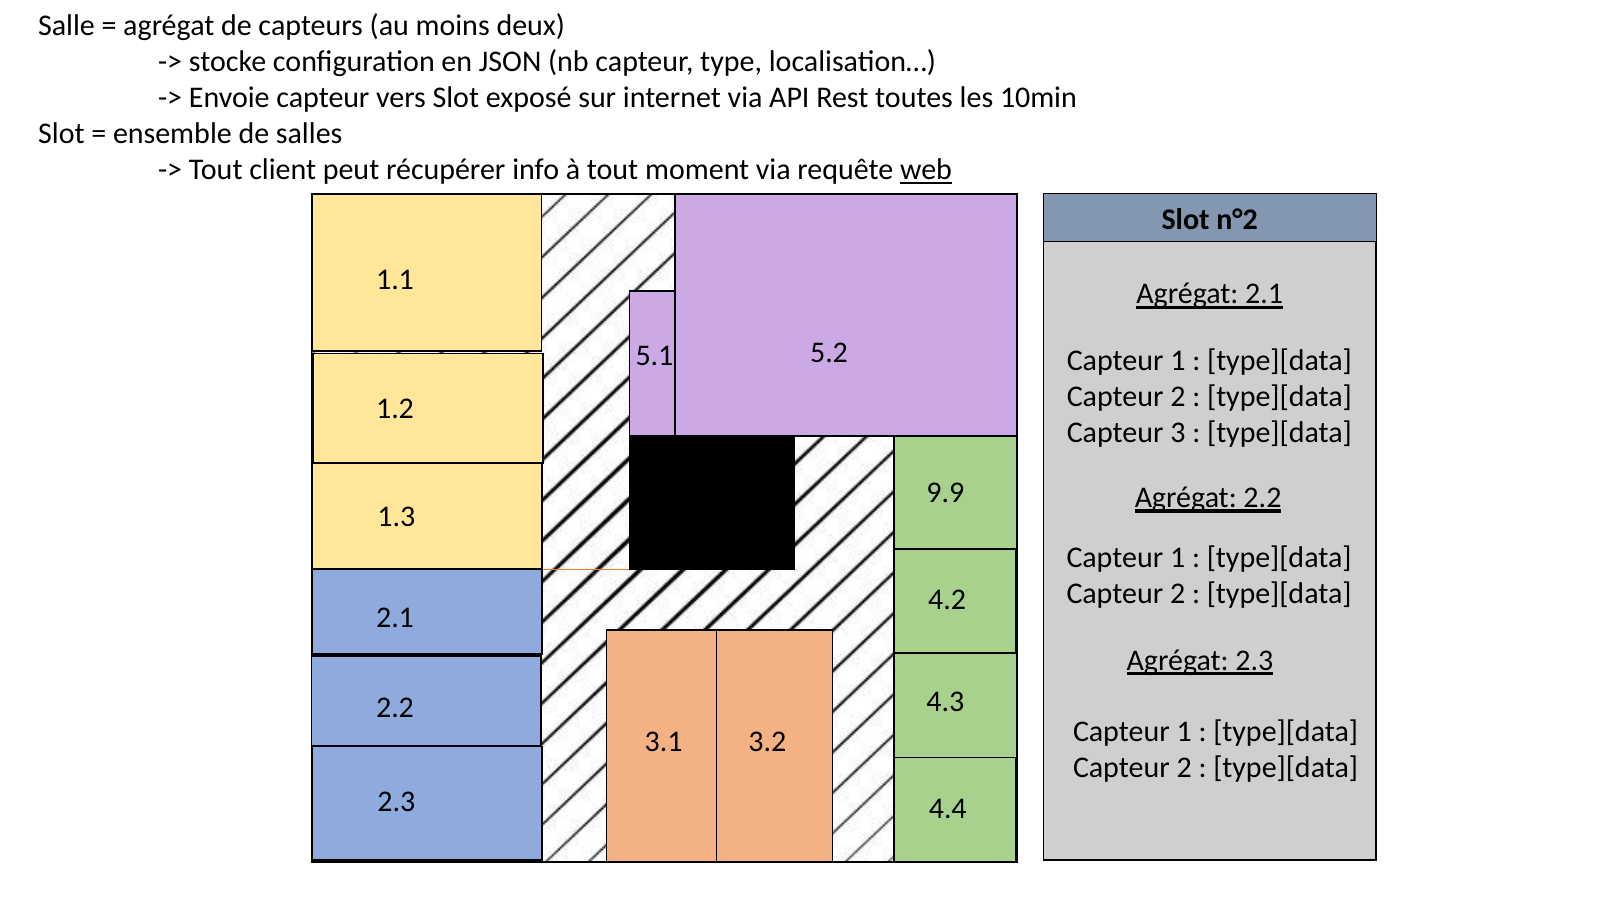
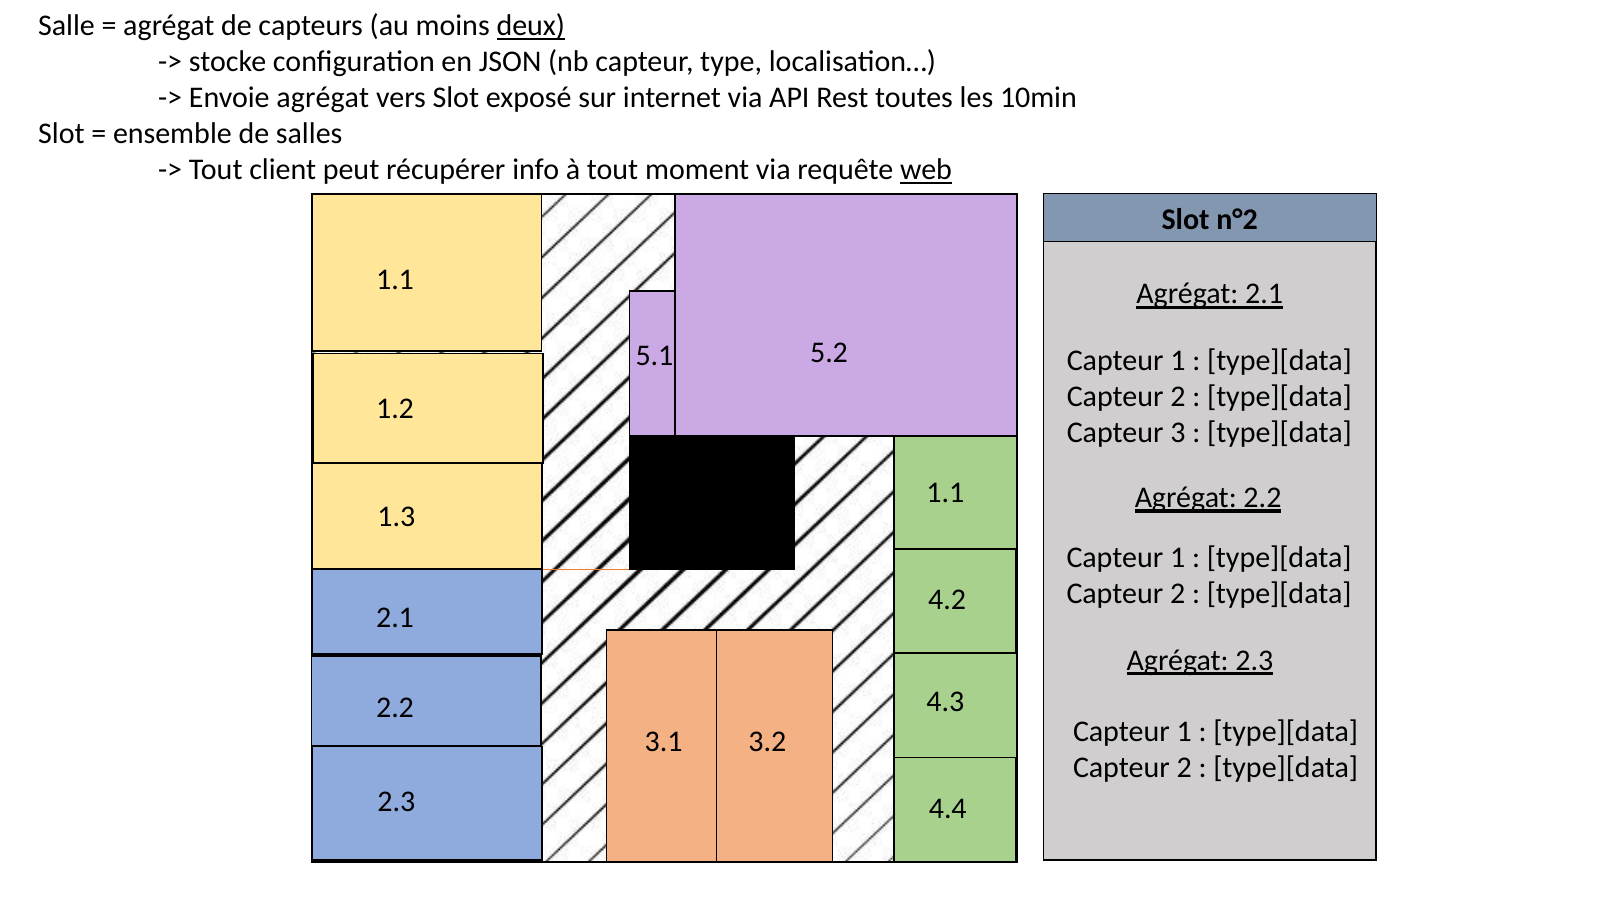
deux underline: none -> present (531, 26)
Envoie capteur: capteur -> agrégat (323, 98)
9.9: 9.9 -> 1.1 (945, 492)
